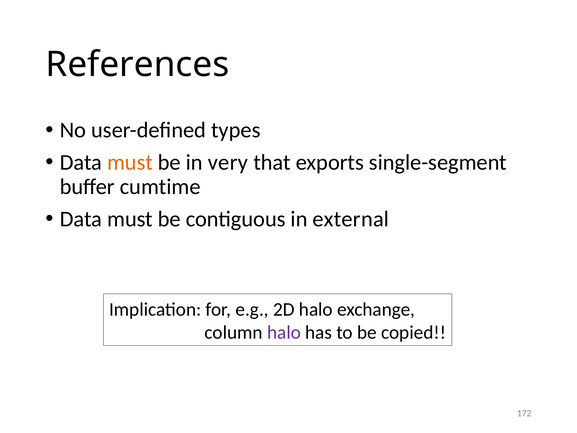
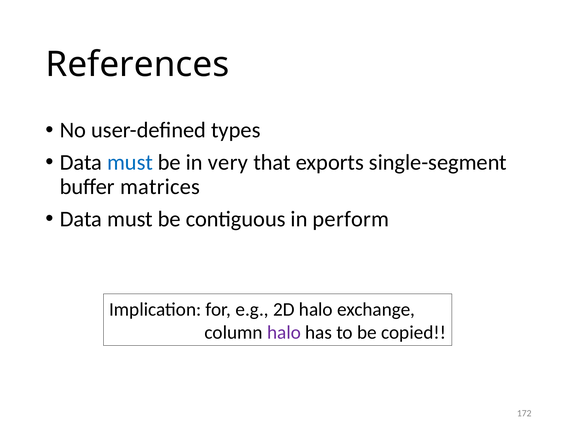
must colour: orange -> blue (130, 162)
cumtime: cumtime -> matrices (160, 187)
external: external -> perform (351, 219)
